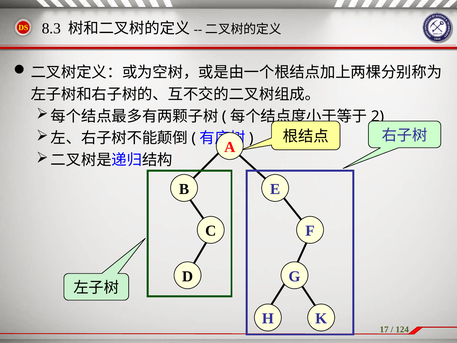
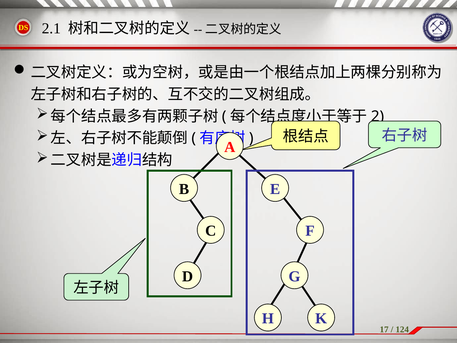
8.3: 8.3 -> 2.1 (51, 28)
